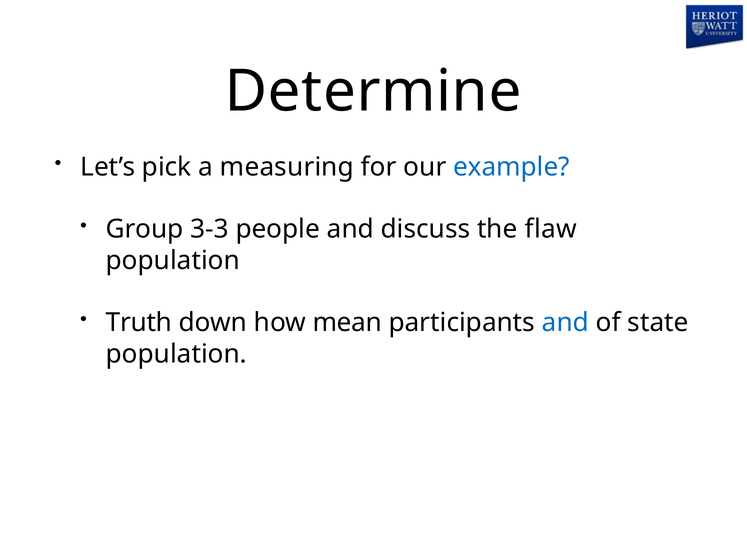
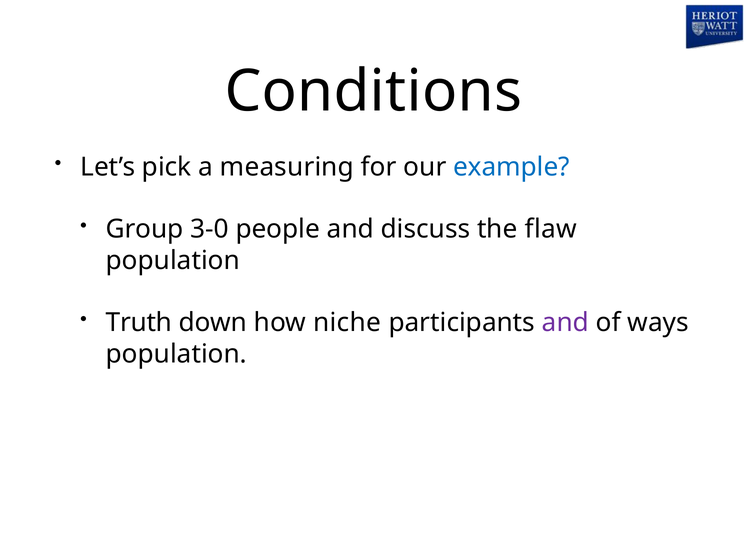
Determine: Determine -> Conditions (373, 92)
3-3: 3-3 -> 3-0 (209, 229)
mean: mean -> niche (347, 323)
and colour: blue -> purple (565, 323)
state: state -> ways (658, 323)
